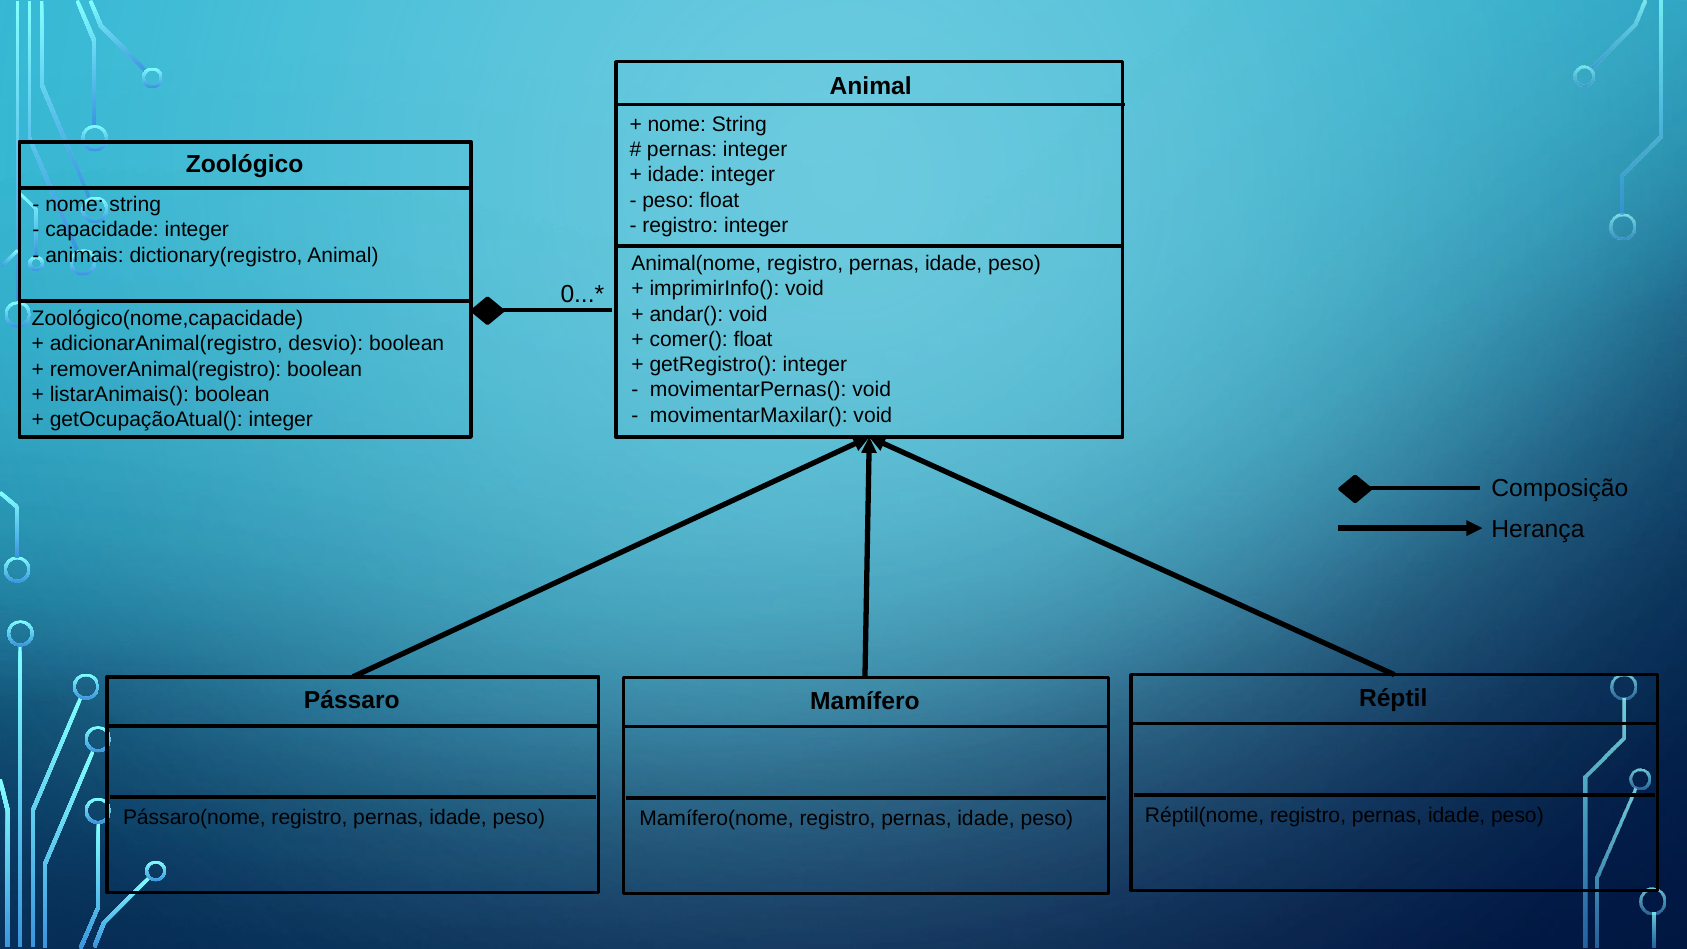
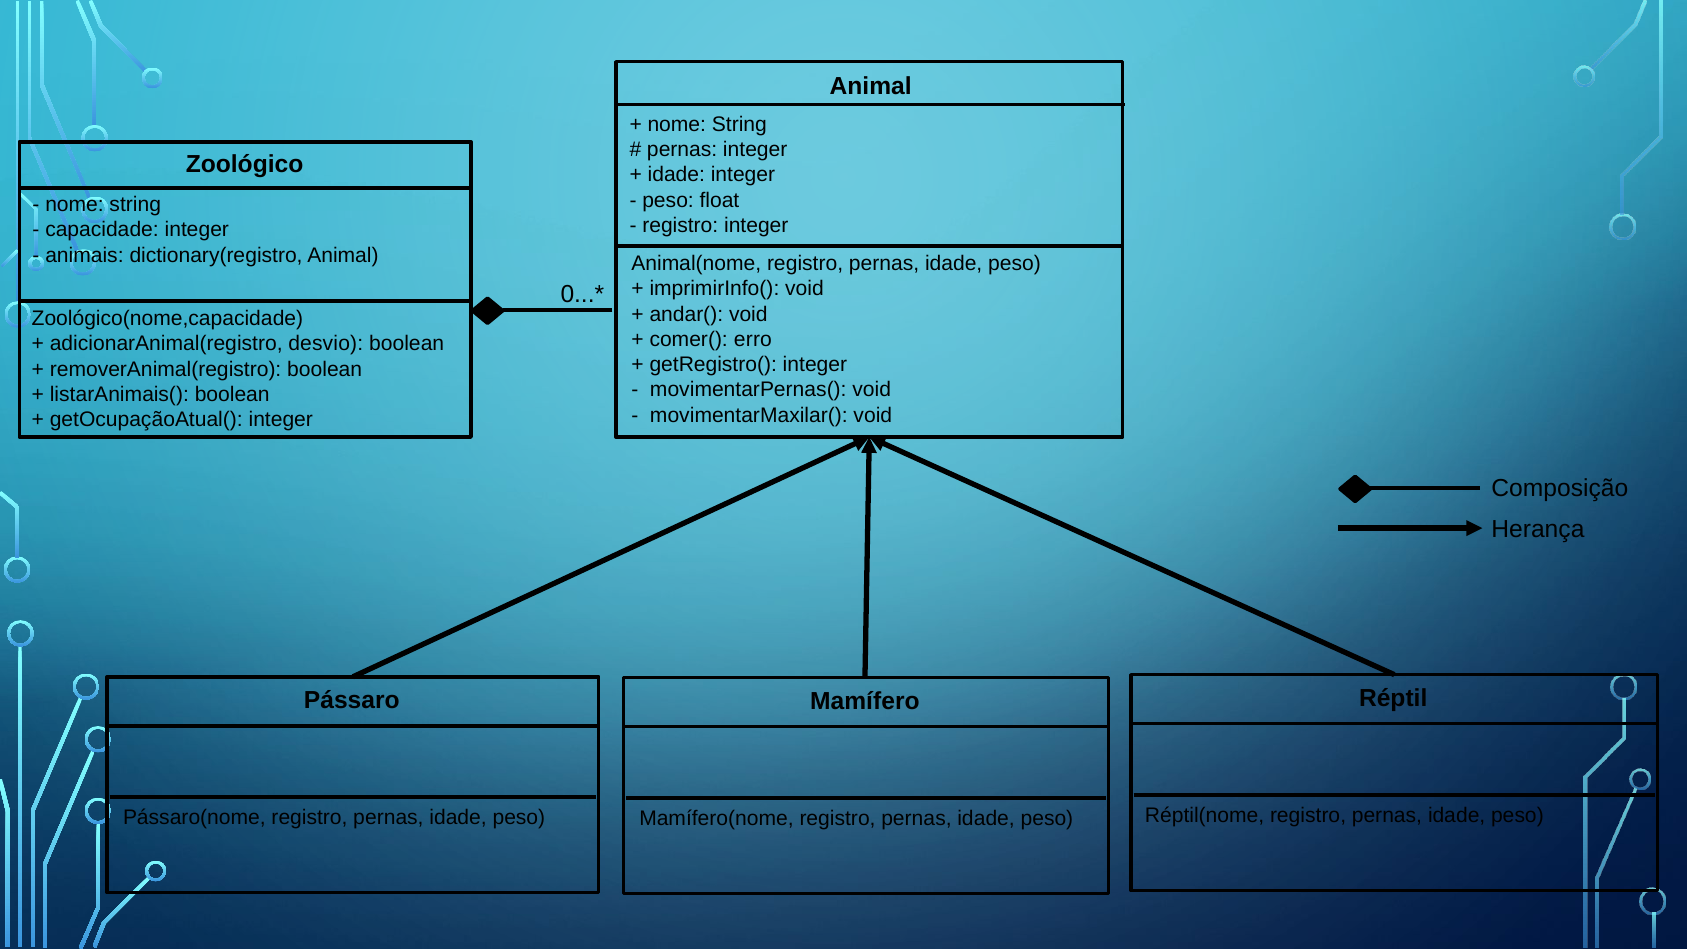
comer( float: float -> erro (753, 339)
